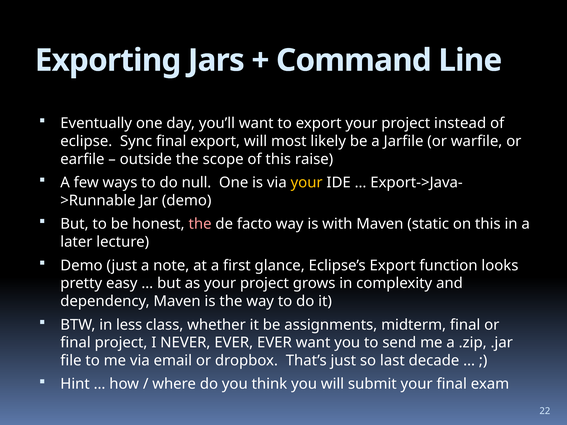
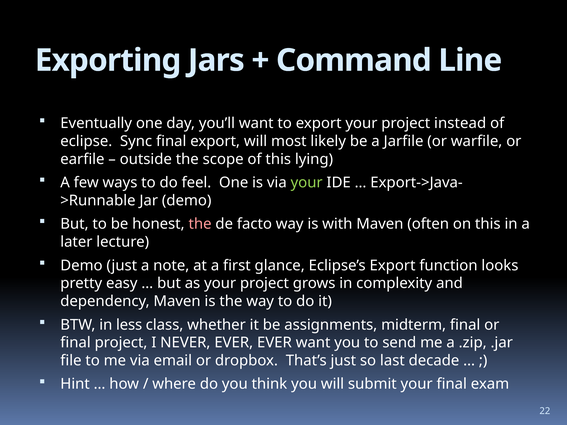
raise: raise -> lying (314, 159)
null: null -> feel (196, 183)
your colour: yellow -> light green (307, 183)
static: static -> often (428, 224)
